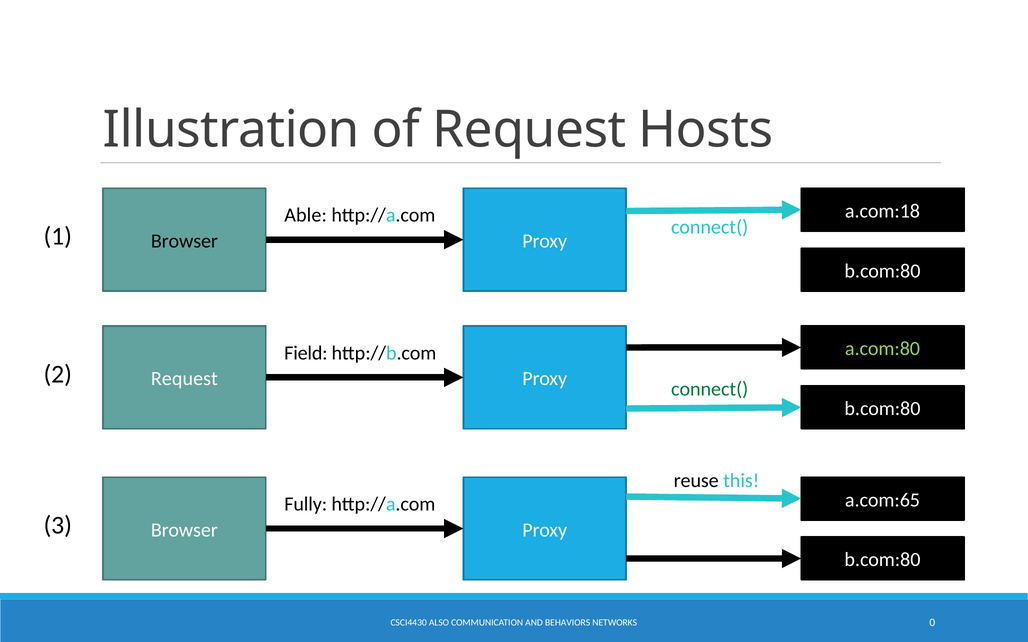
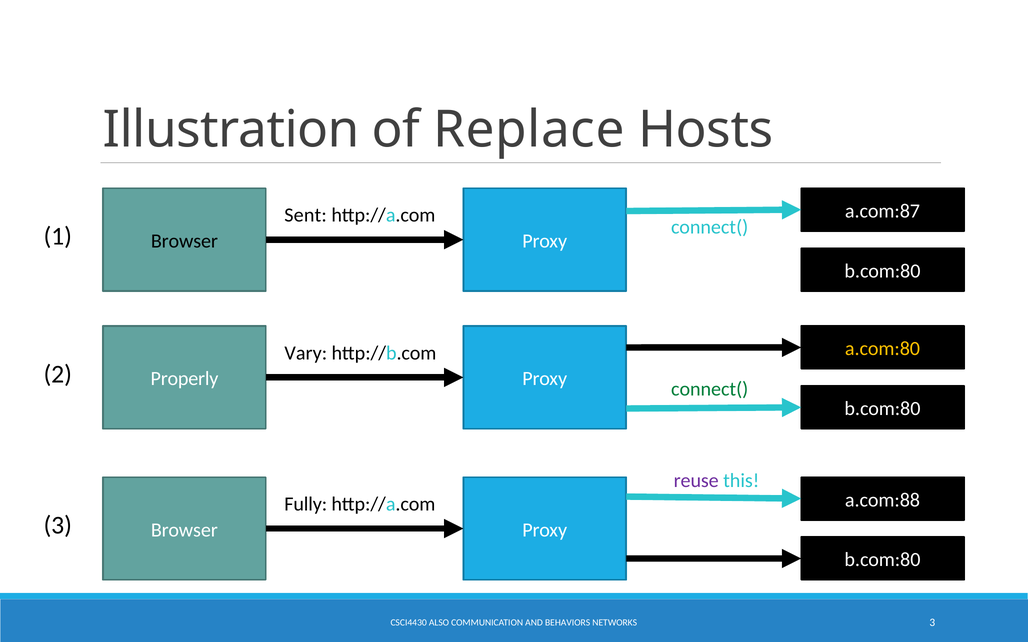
of Request: Request -> Replace (529, 130)
a.com:18: a.com:18 -> a.com:87 (882, 211)
Able: Able -> Sent (306, 216)
a.com:80 colour: light green -> yellow (882, 349)
Field: Field -> Vary (306, 353)
Request: Request -> Properly (184, 379)
reuse colour: black -> purple (696, 481)
a.com:65: a.com:65 -> a.com:88 (882, 500)
NETWORKS 0: 0 -> 3 (932, 623)
